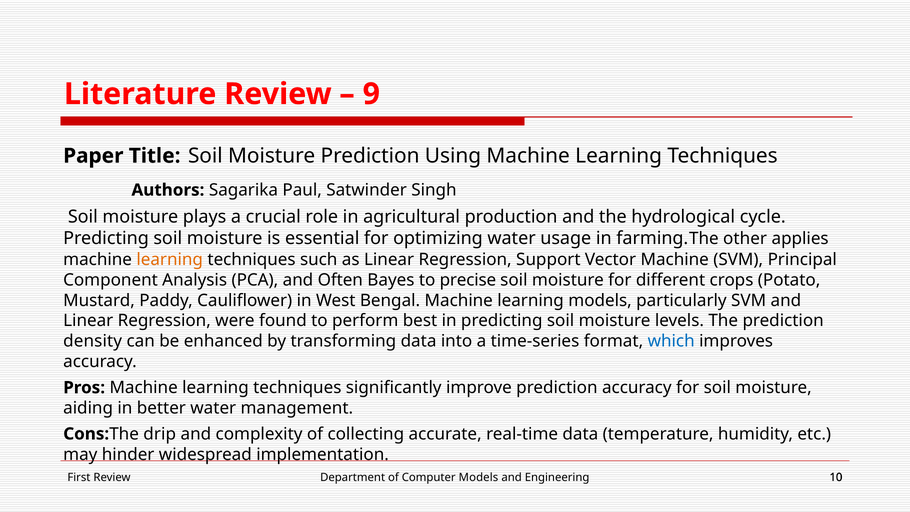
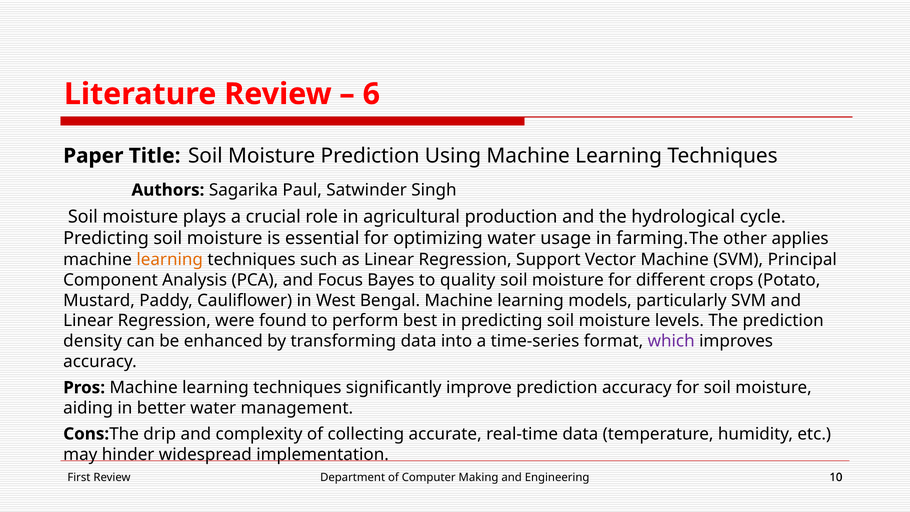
9: 9 -> 6 (371, 94)
Often: Often -> Focus (340, 280)
precise: precise -> quality (468, 280)
which colour: blue -> purple (671, 341)
Computer Models: Models -> Making (479, 477)
